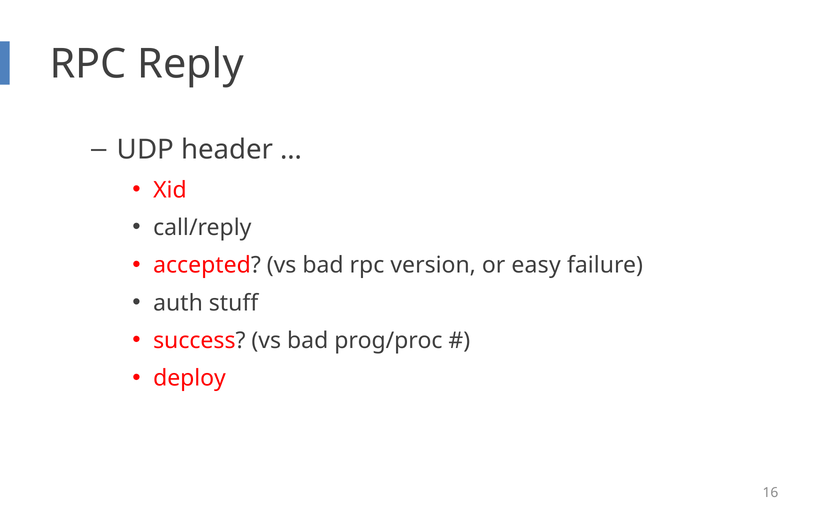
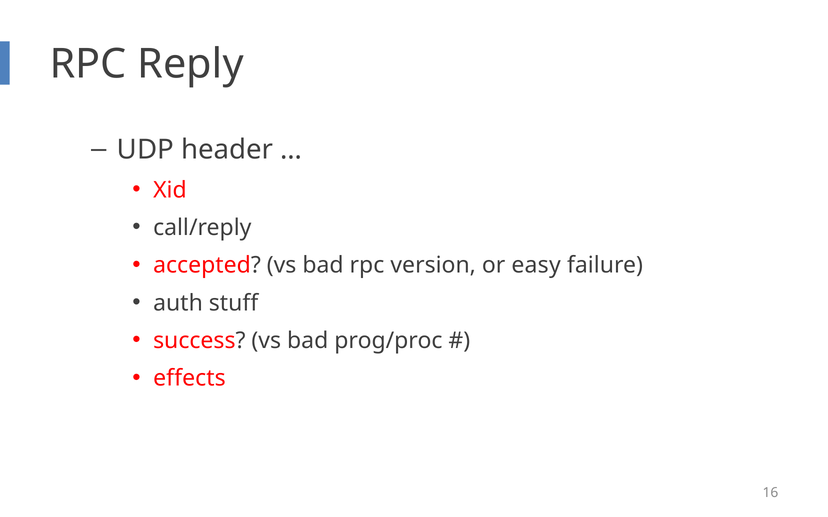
deploy: deploy -> effects (189, 379)
